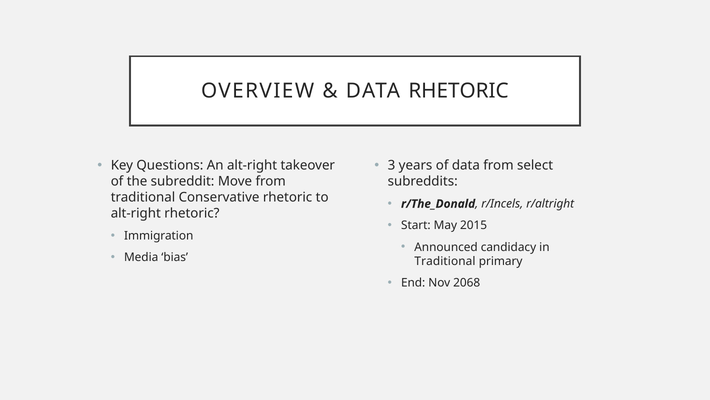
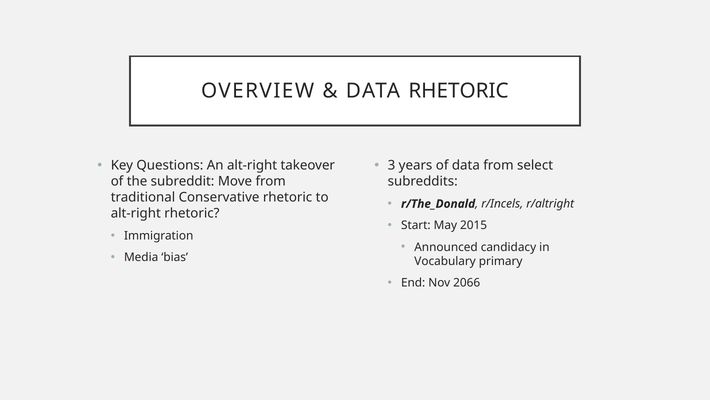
Traditional: Traditional -> Vocabulary (445, 261)
2068: 2068 -> 2066 (467, 283)
